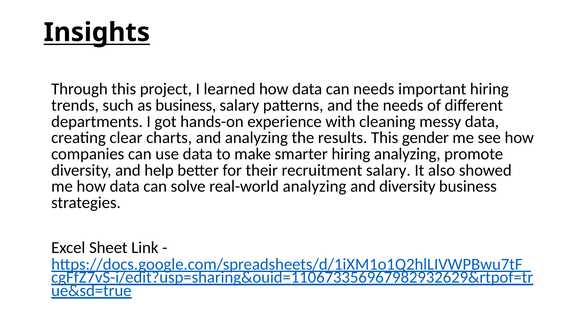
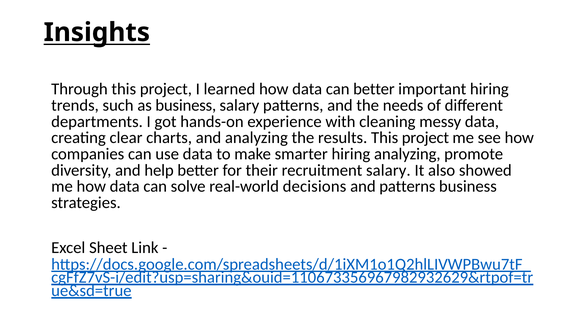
can needs: needs -> better (374, 89)
results This gender: gender -> project (425, 138)
real-world analyzing: analyzing -> decisions (314, 186)
and diversity: diversity -> patterns (407, 186)
